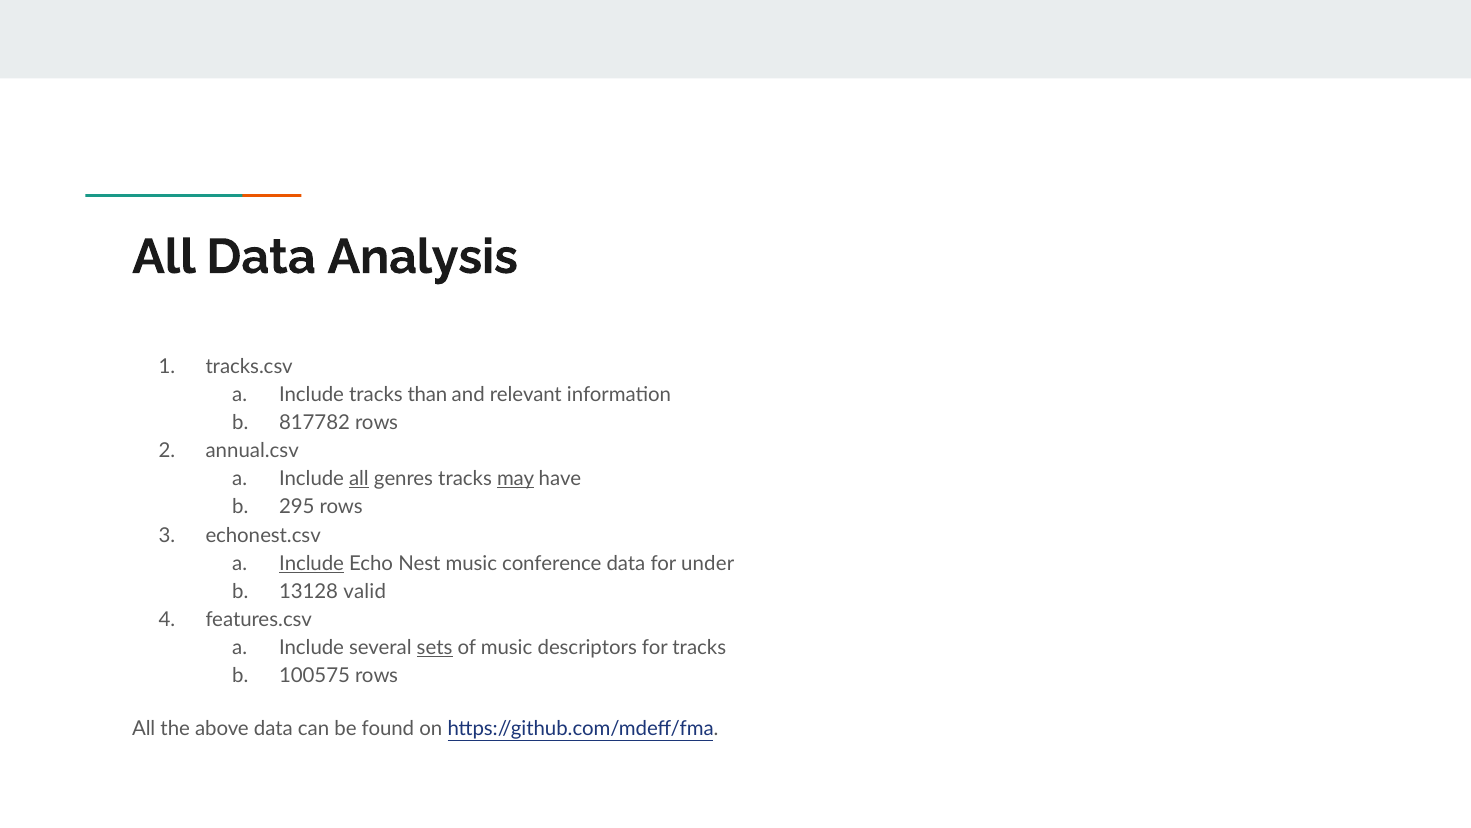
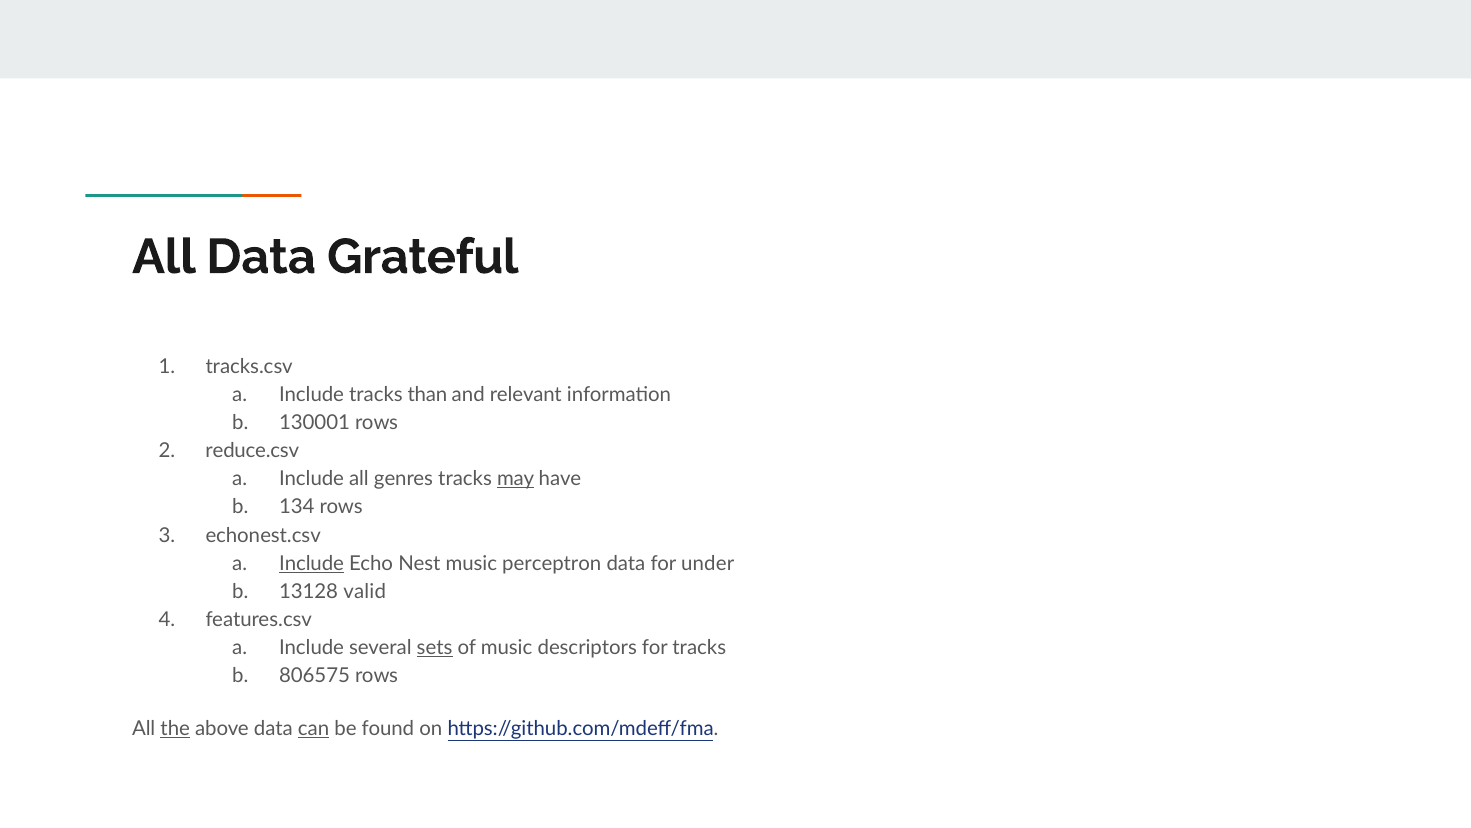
Analysis: Analysis -> Grateful (423, 257)
817782: 817782 -> 130001 (315, 422)
annual.csv: annual.csv -> reduce.csv (252, 451)
all underline: present -> none (359, 479)
295: 295 -> 134 (297, 507)
conference: conference -> perceptron (552, 563)
100575: 100575 -> 806575 (315, 676)
the underline: none -> present (175, 728)
can underline: none -> present (314, 728)
